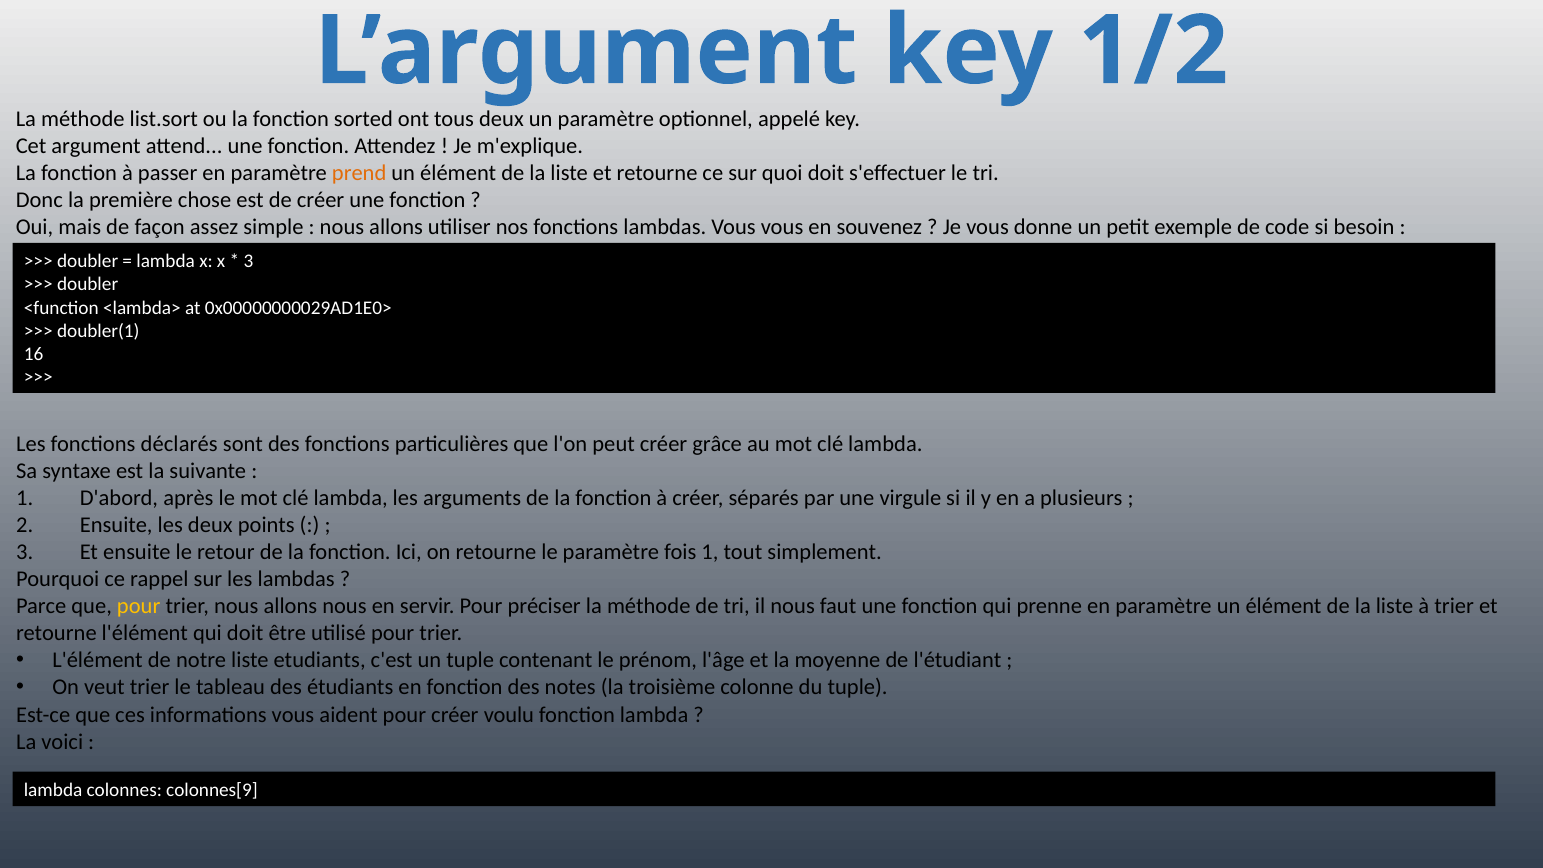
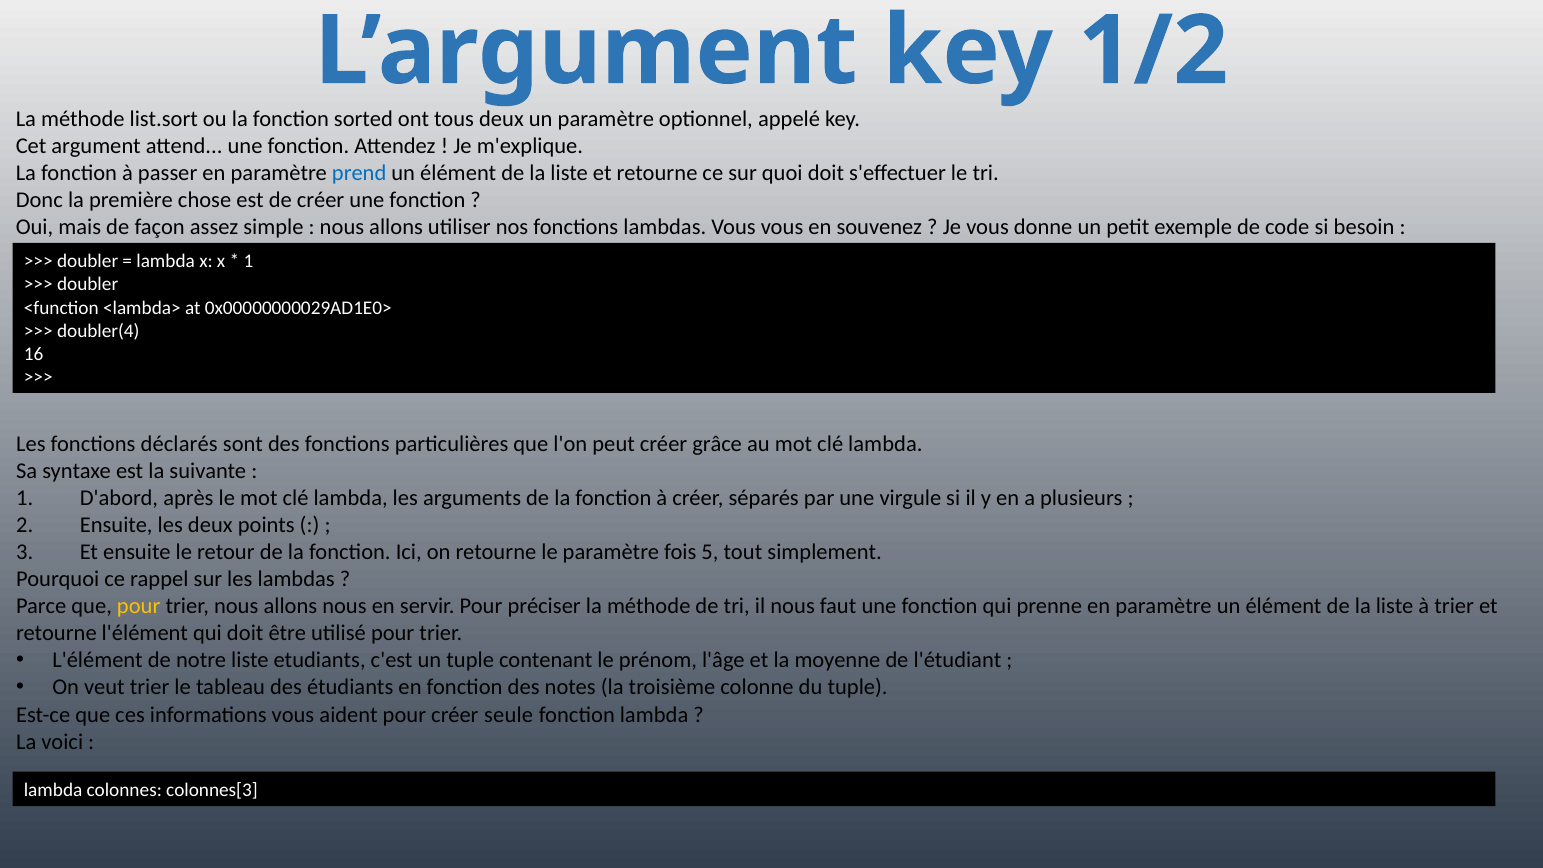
prend colour: orange -> blue (359, 173)
3: 3 -> 1 (249, 261)
doubler(1: doubler(1 -> doubler(4 (98, 331)
fois 1: 1 -> 5 (710, 552)
voulu: voulu -> seule (509, 715)
colonnes[9: colonnes[9 -> colonnes[3 (212, 790)
